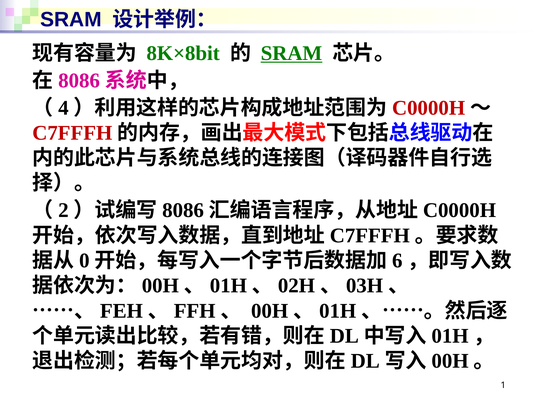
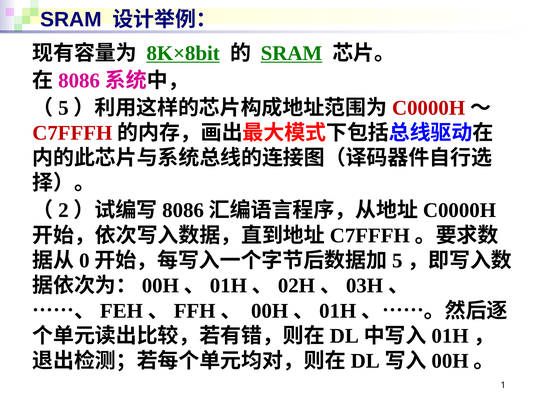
8K×8bit underline: none -> present (183, 53)
4: 4 -> 5 (63, 108)
6: 6 -> 5 (397, 261)
